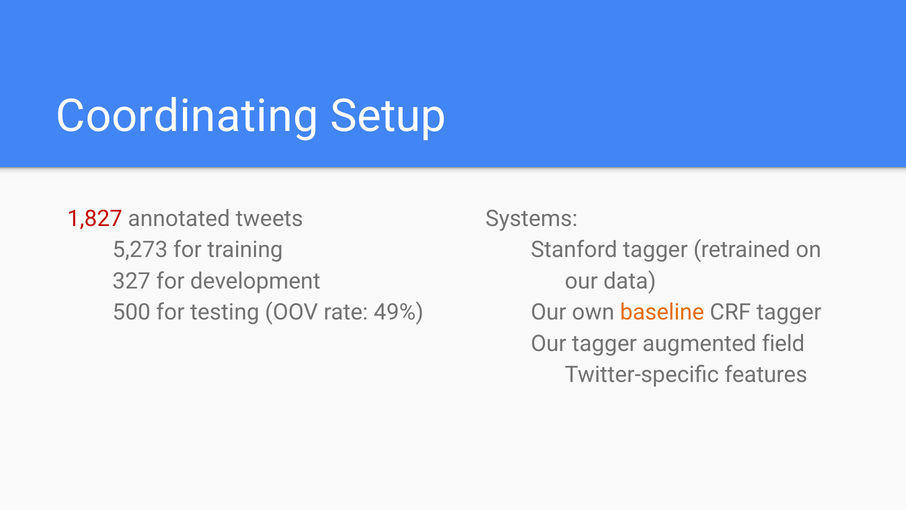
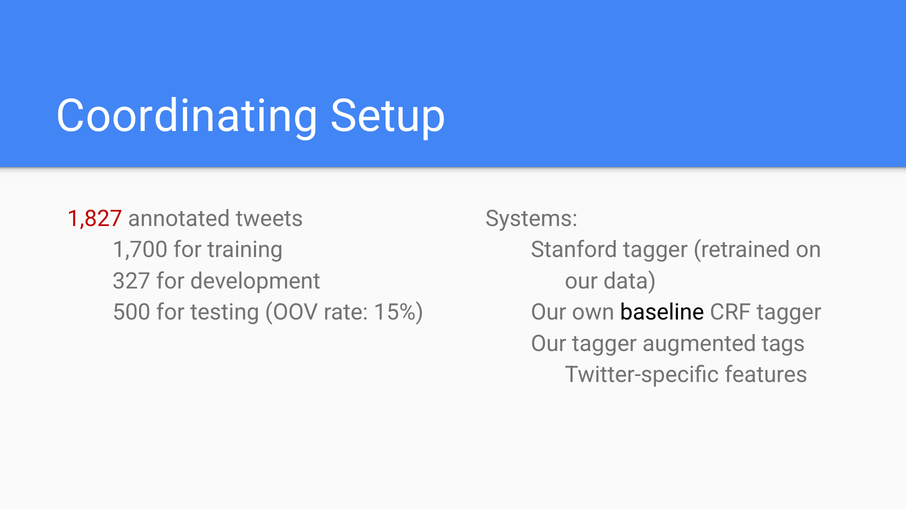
5,273: 5,273 -> 1,700 (140, 250)
49%: 49% -> 15% (399, 312)
baseline colour: orange -> black (662, 312)
field: field -> tags (783, 343)
